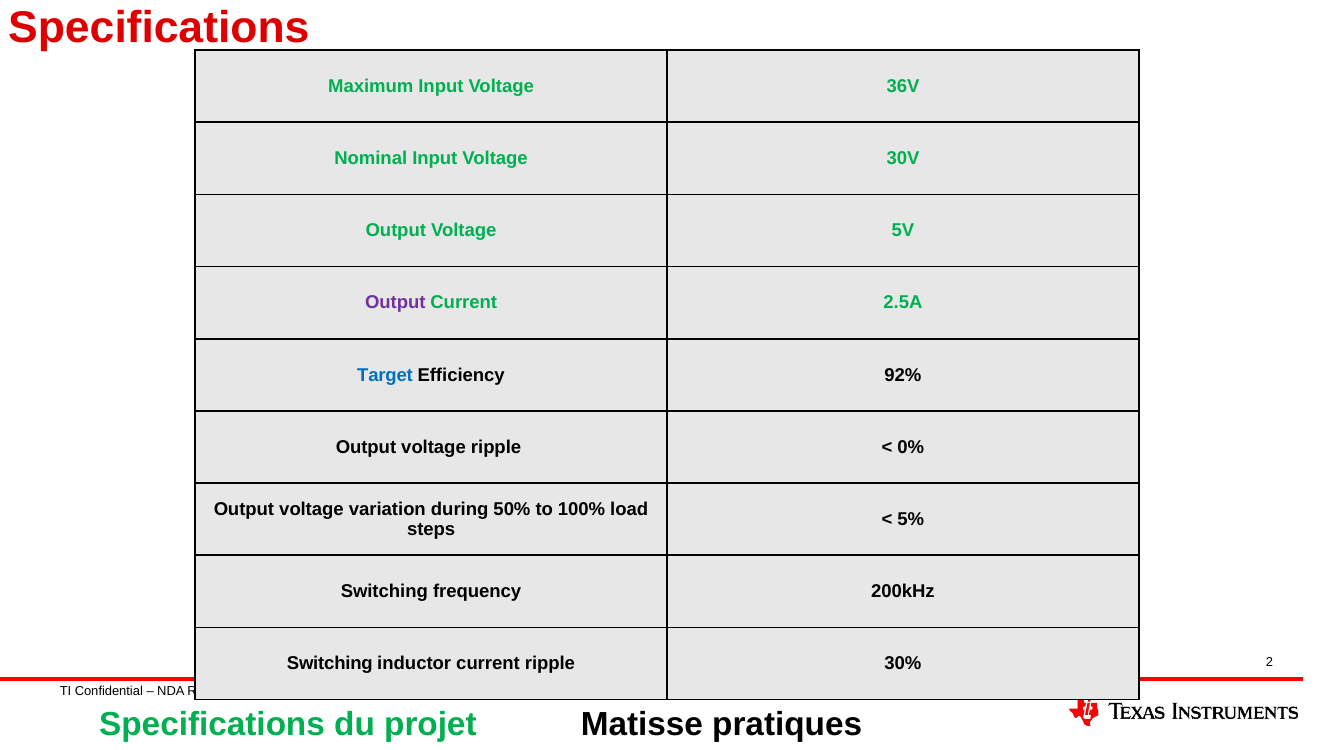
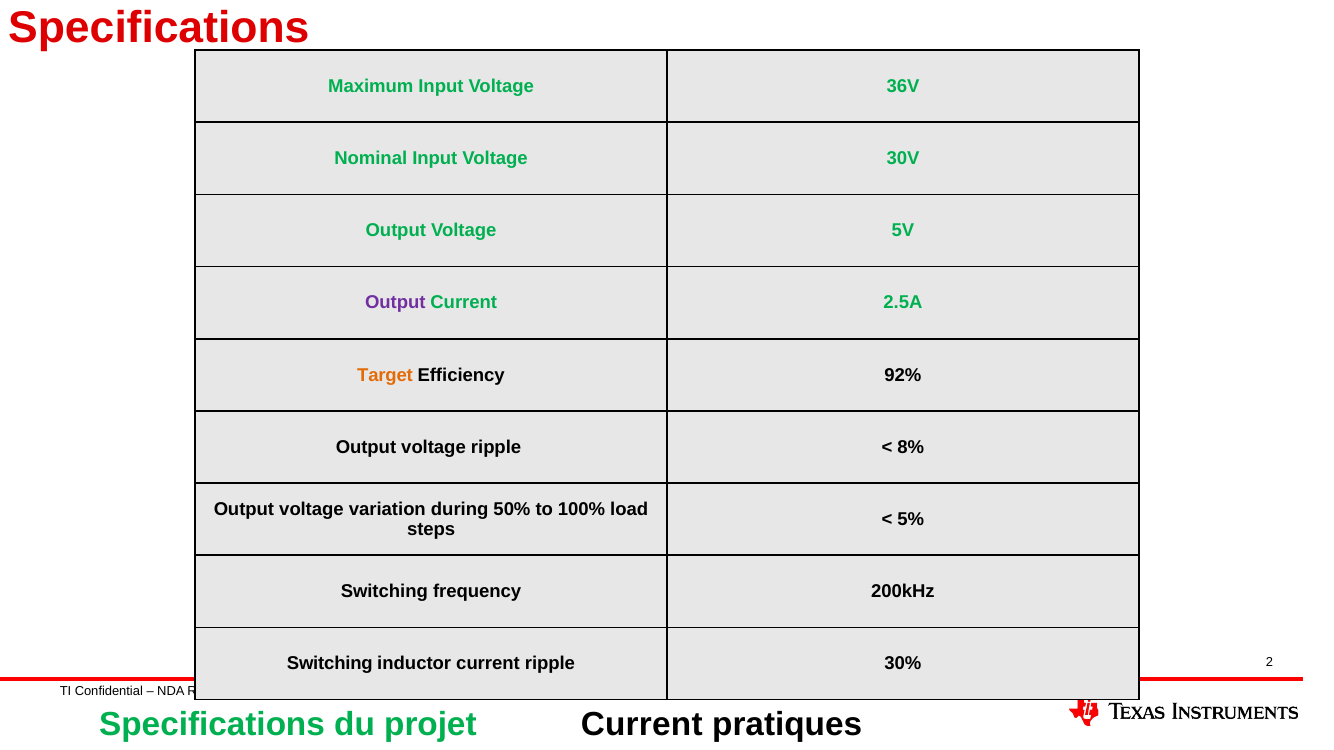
Target colour: blue -> orange (385, 375)
0%: 0% -> 8% (911, 447)
projet Matisse: Matisse -> Current (642, 725)
